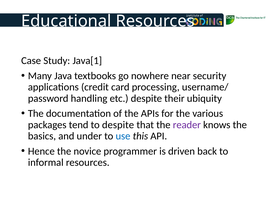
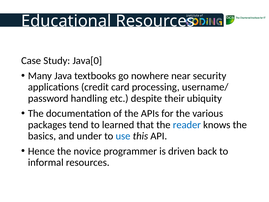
Java[1: Java[1 -> Java[0 (87, 61)
to despite: despite -> learned (118, 125)
reader colour: purple -> blue (187, 125)
